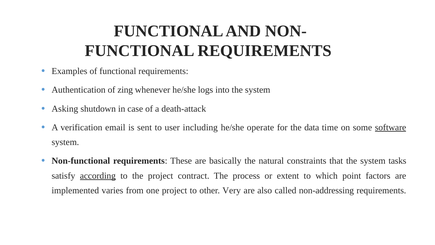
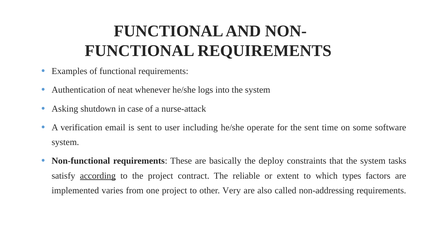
zing: zing -> neat (125, 90)
death-attack: death-attack -> nurse-attack (184, 109)
the data: data -> sent (312, 127)
software underline: present -> none (391, 127)
natural: natural -> deploy (271, 161)
process: process -> reliable (246, 175)
point: point -> types (352, 175)
